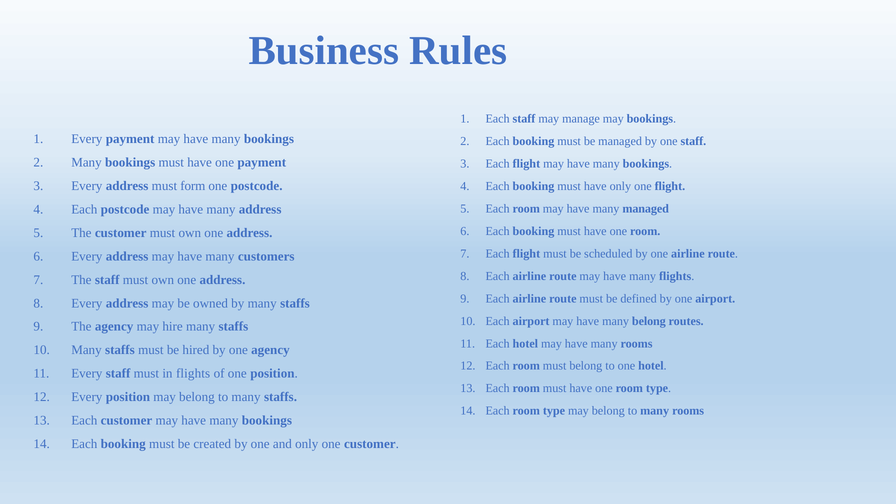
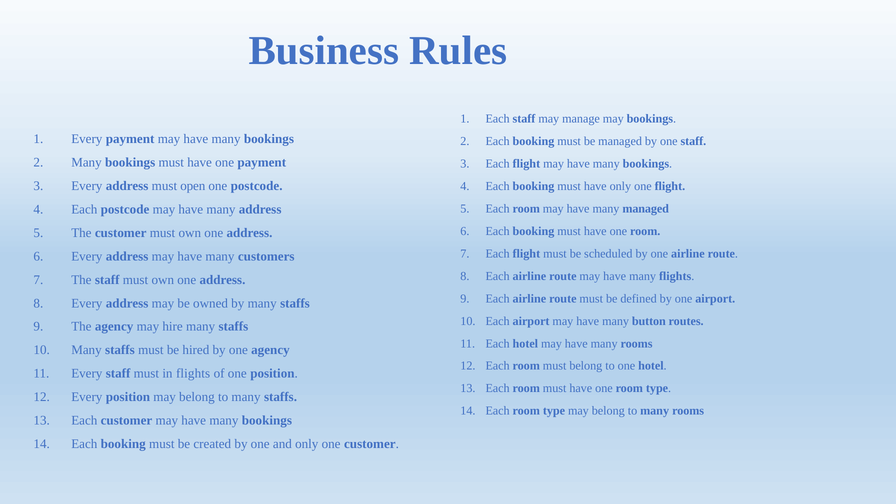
form: form -> open (193, 186)
many belong: belong -> button (649, 321)
